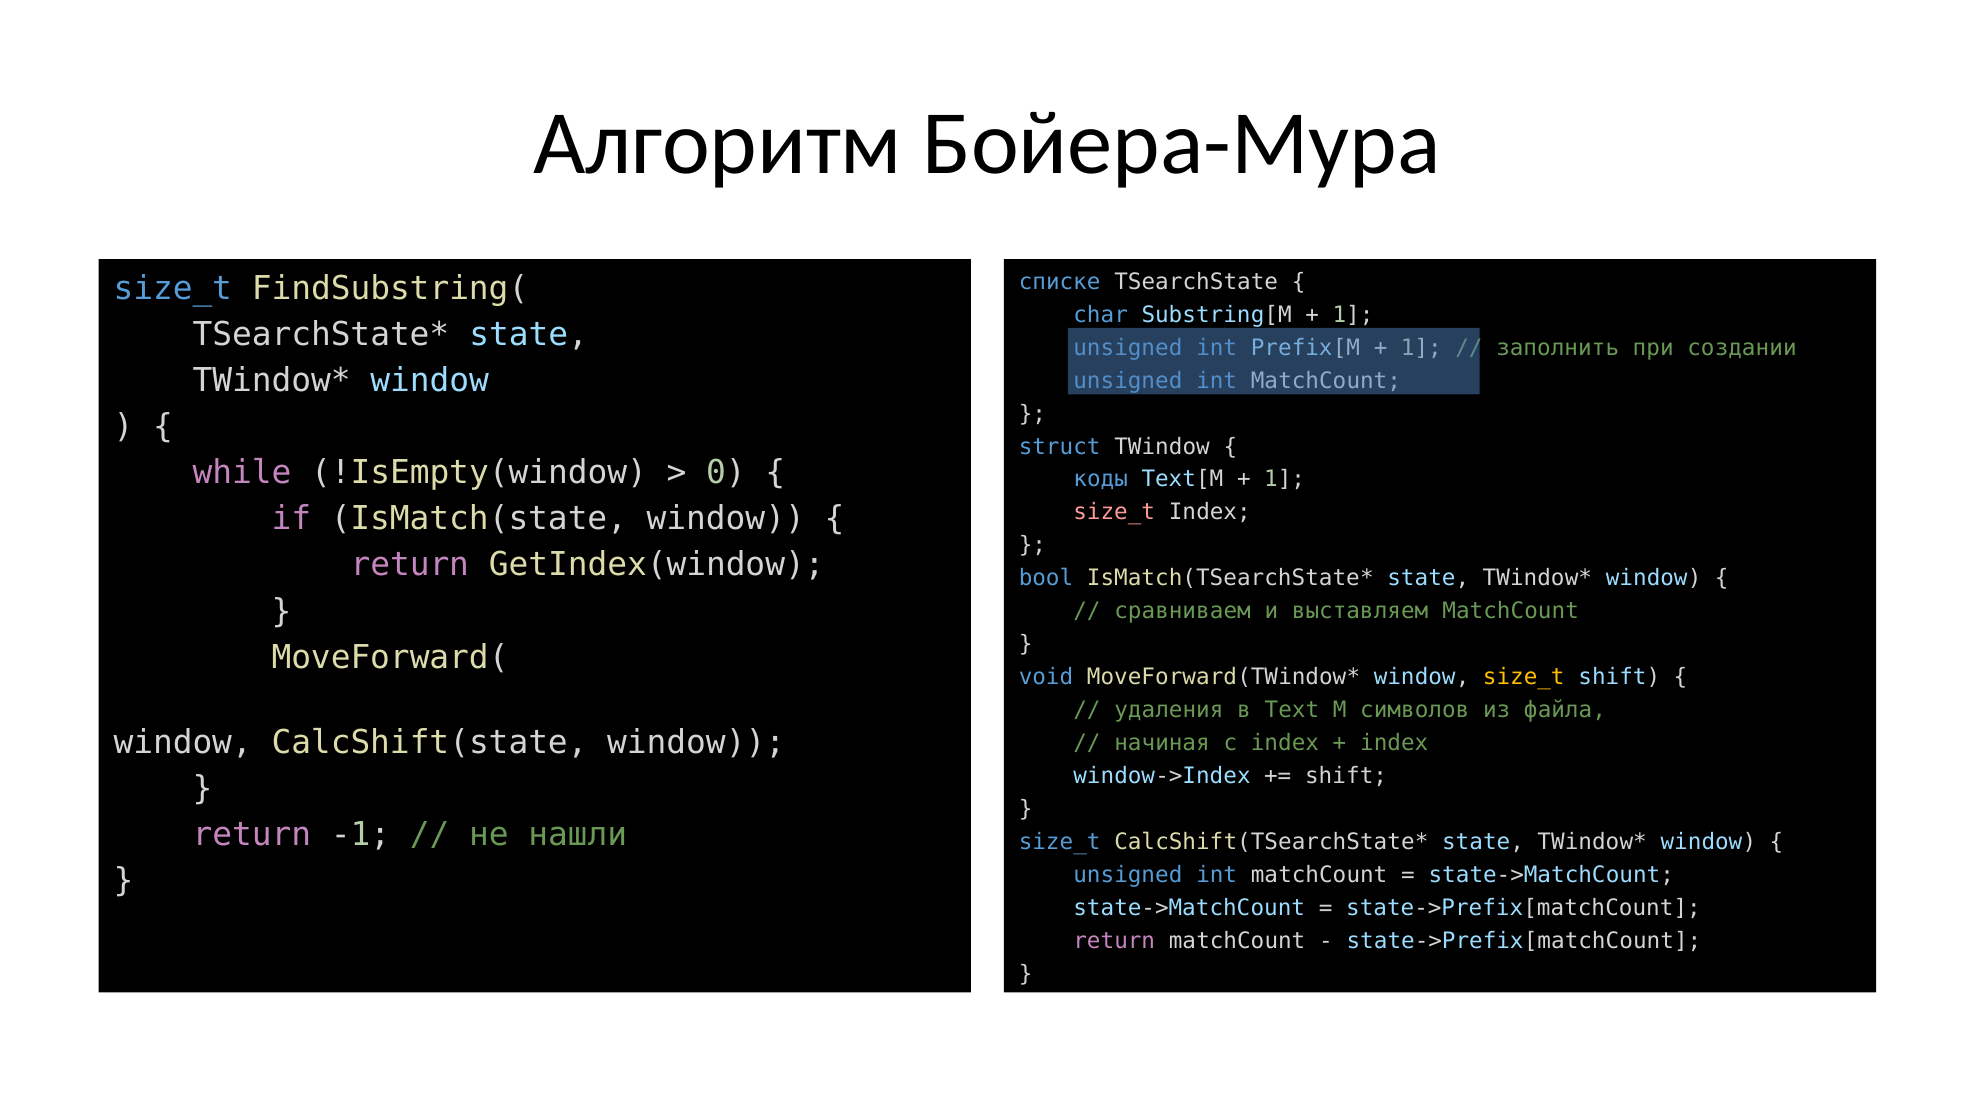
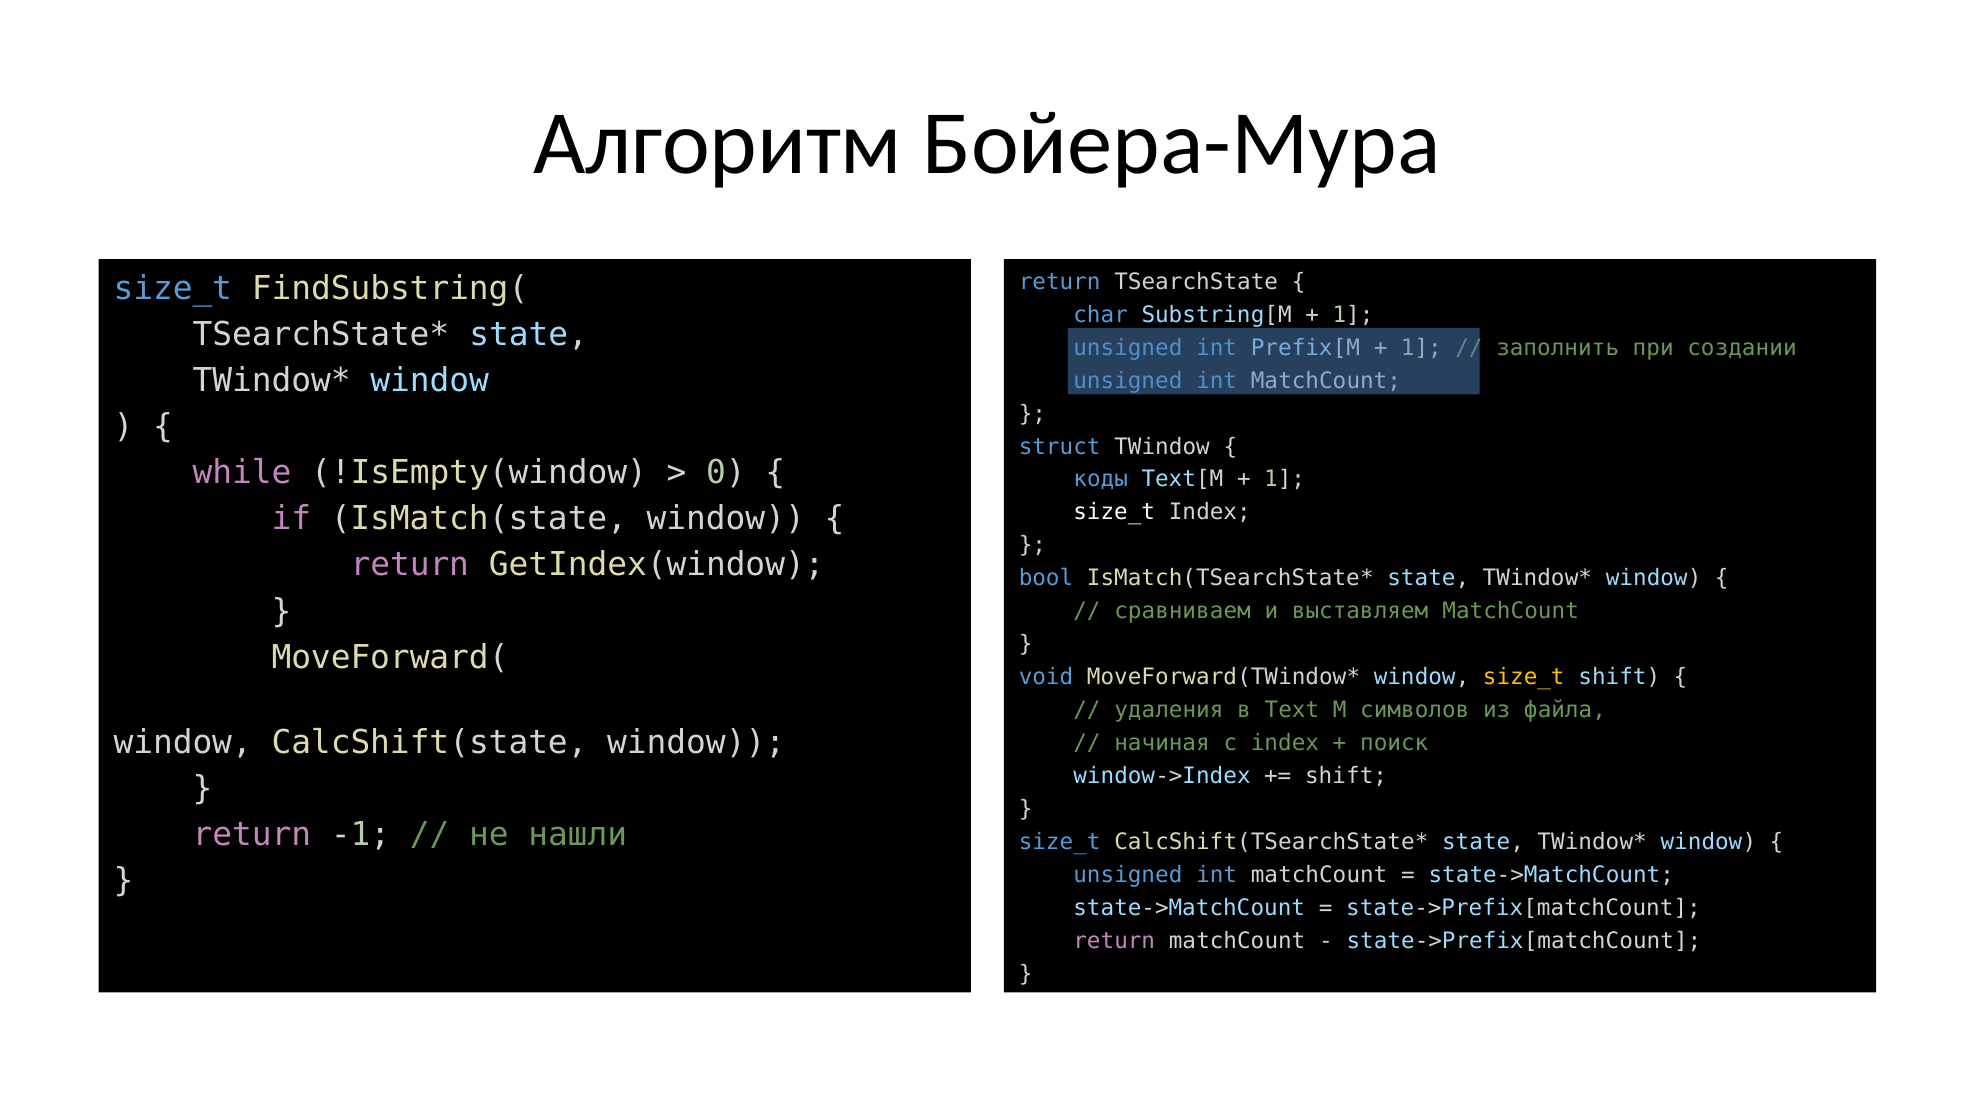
списке: списке -> return (1060, 282)
size_t colour: pink -> white (1114, 512)
index: index -> поиск (1394, 743)
